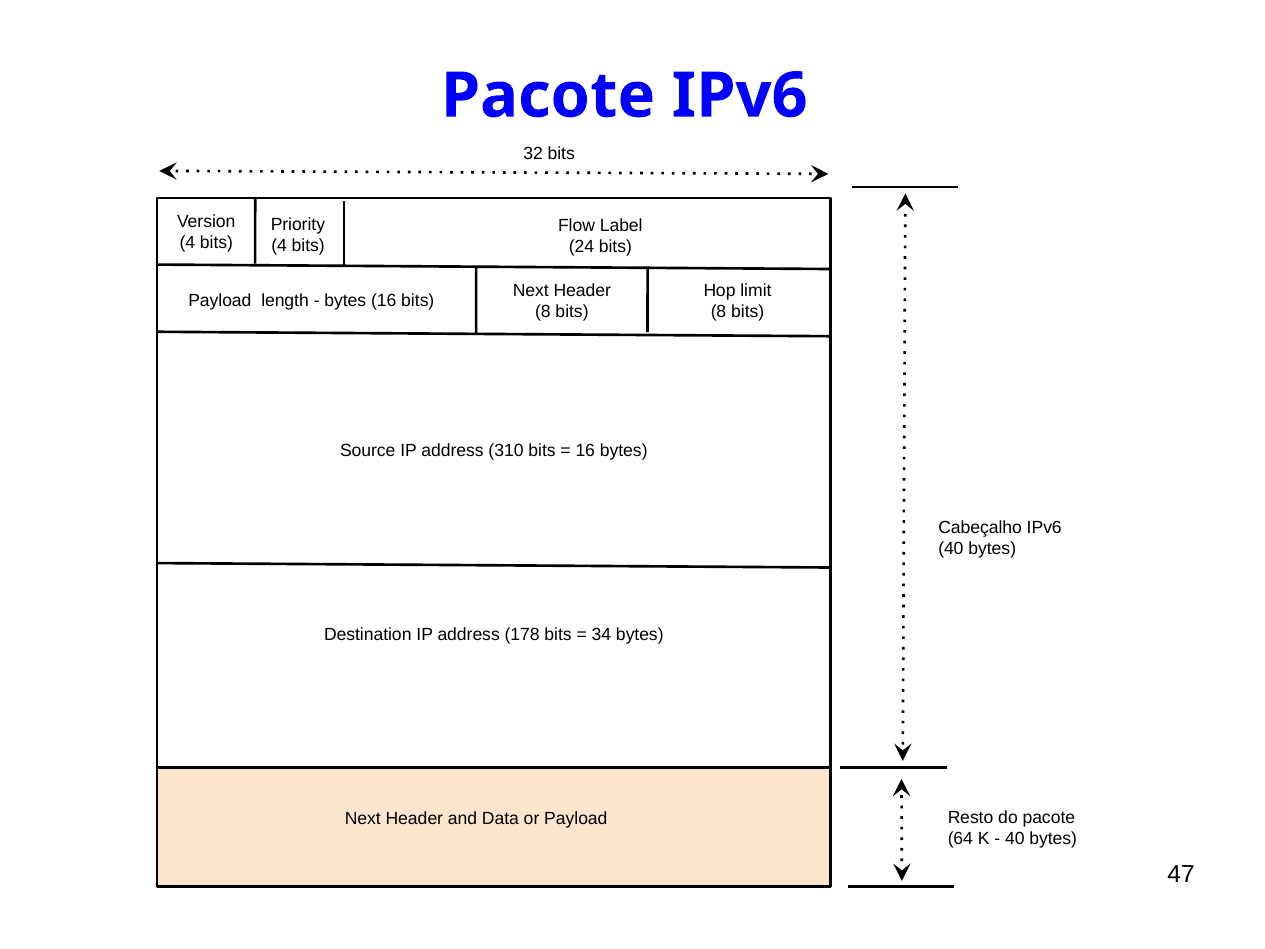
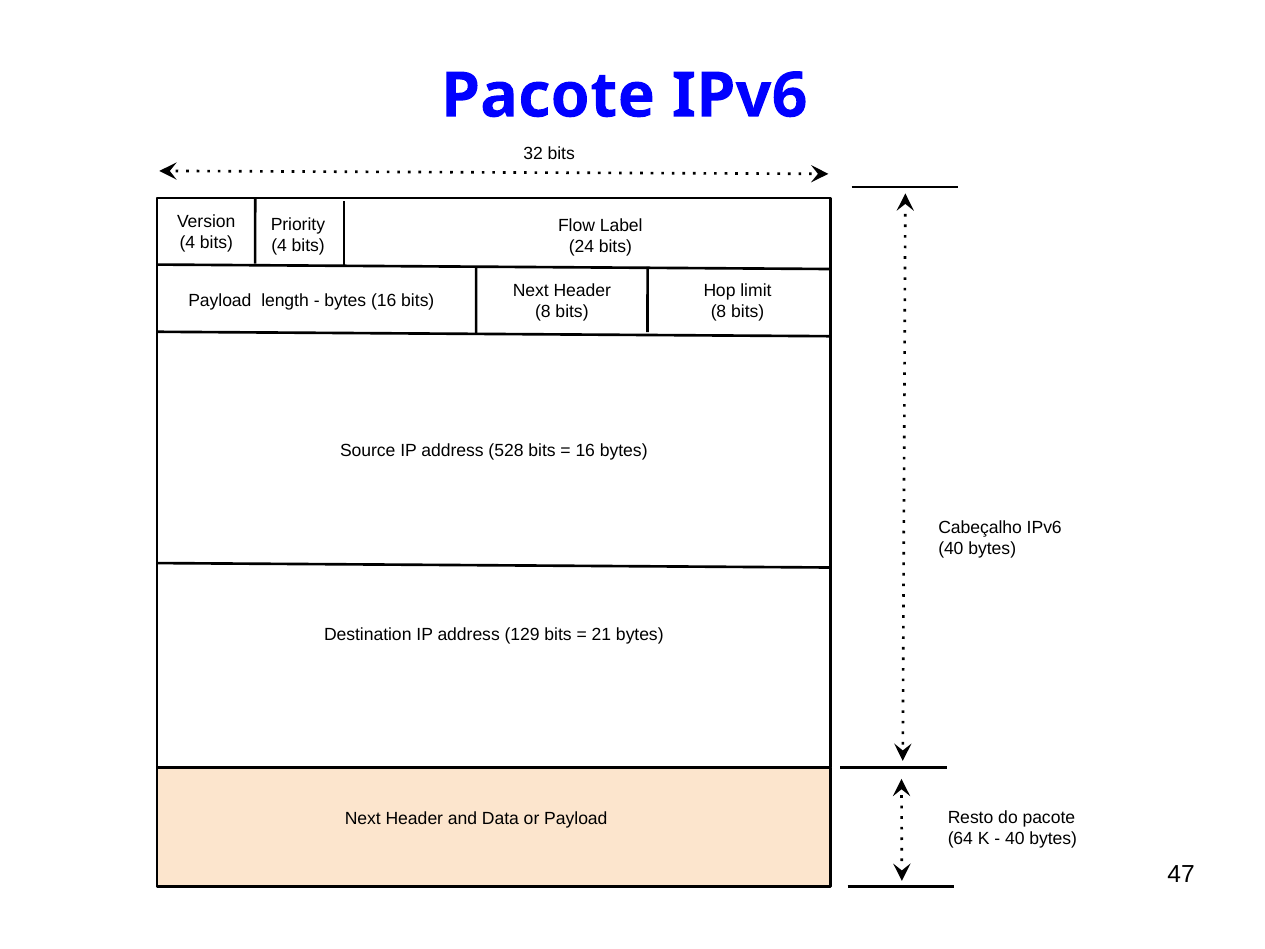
310: 310 -> 528 (506, 451)
178: 178 -> 129 (522, 634)
34: 34 -> 21 (601, 634)
